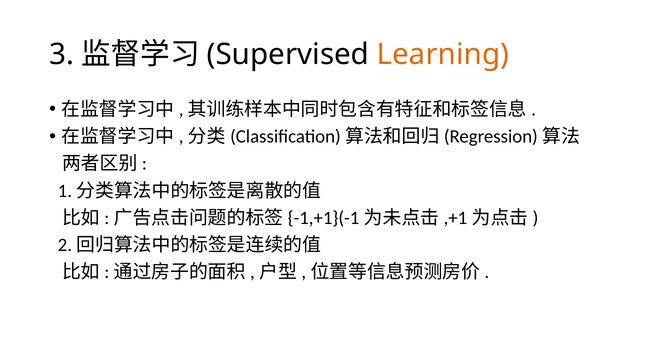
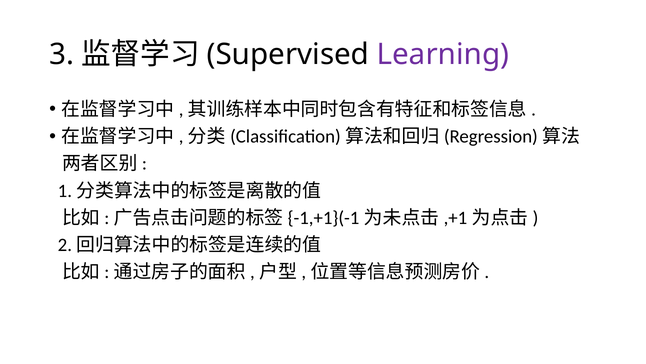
Learning colour: orange -> purple (443, 54)
